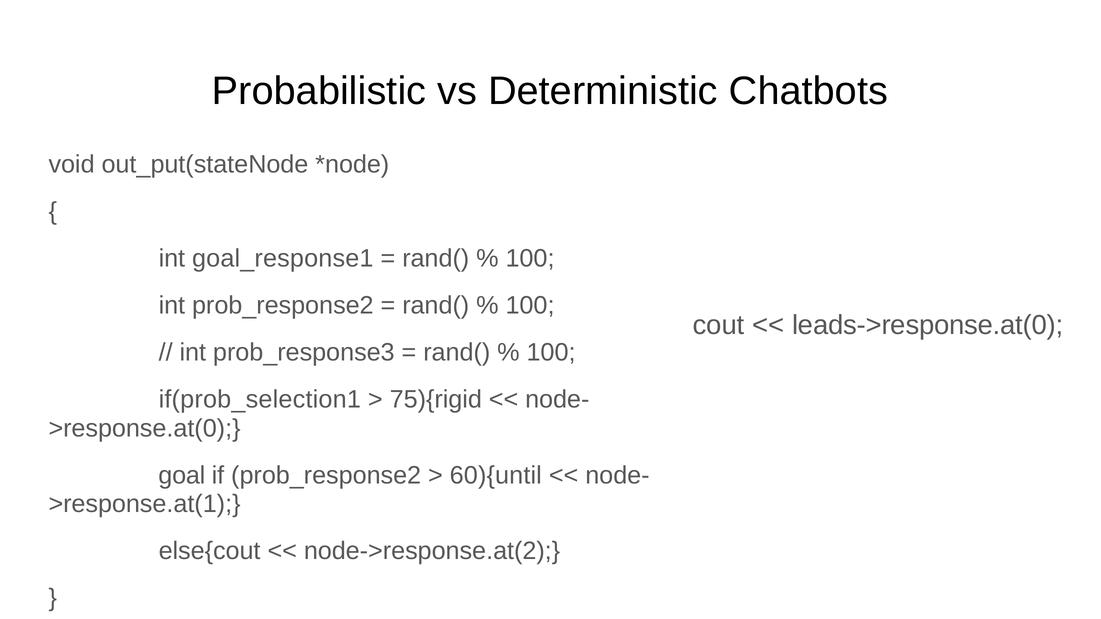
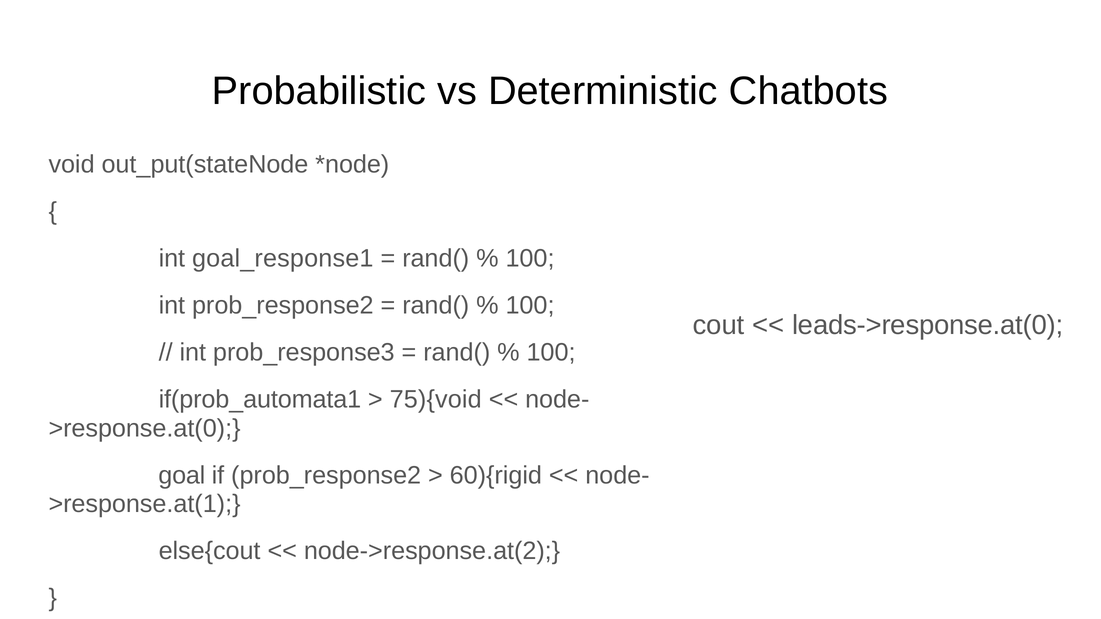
if(prob_selection1: if(prob_selection1 -> if(prob_automata1 (260, 400)
75){rigid: 75){rigid -> 75){void (436, 400)
60){until: 60){until -> 60){rigid (496, 476)
